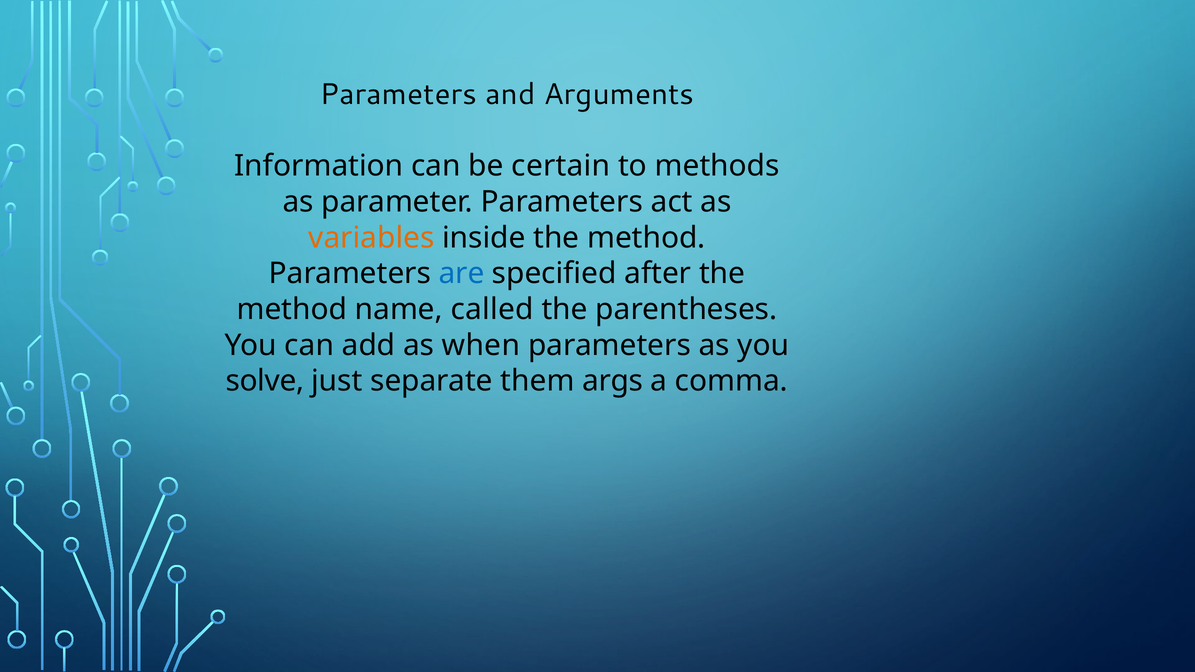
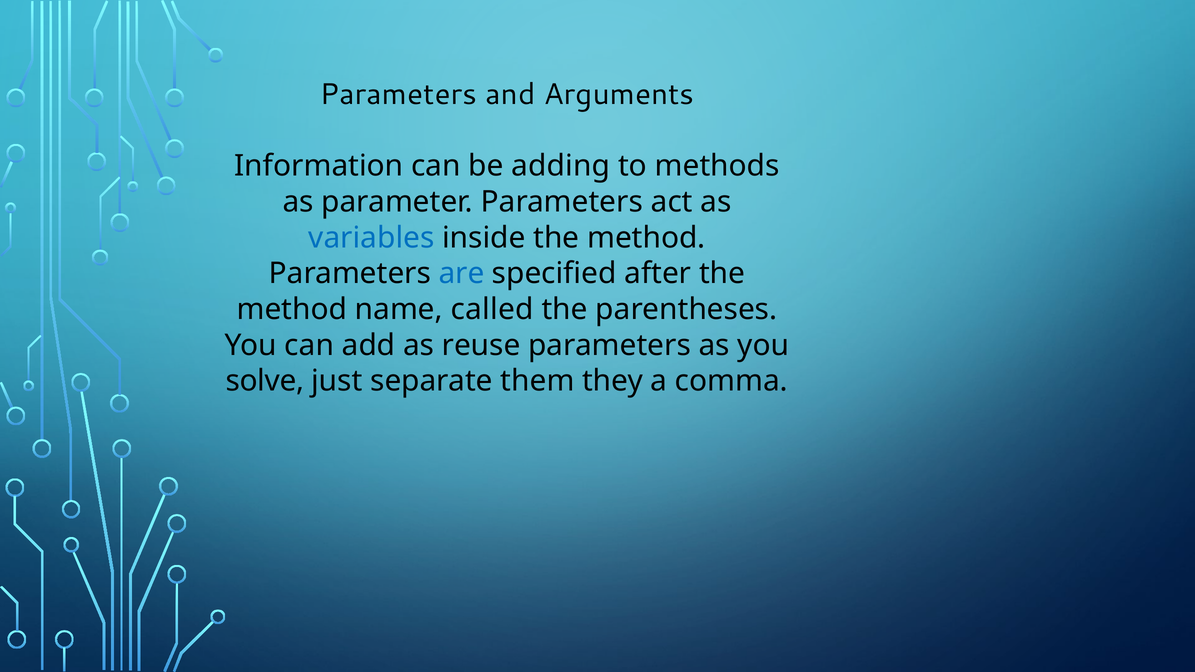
certain: certain -> adding (561, 166)
variables colour: orange -> blue (371, 238)
when: when -> reuse (481, 345)
args: args -> they (613, 381)
